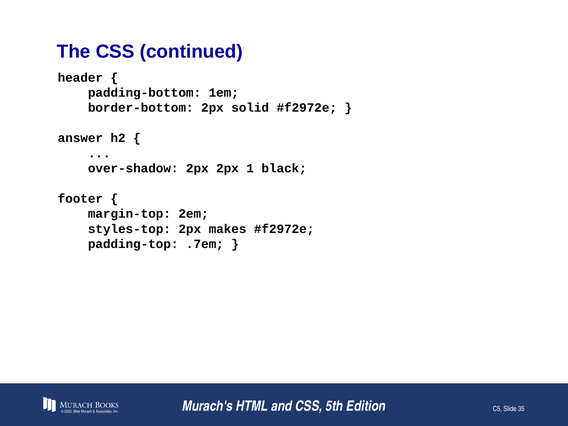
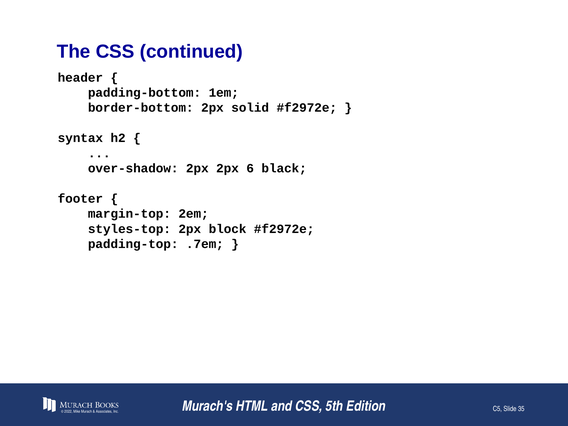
answer: answer -> syntax (80, 138)
1: 1 -> 6 (250, 168)
makes: makes -> block (228, 229)
